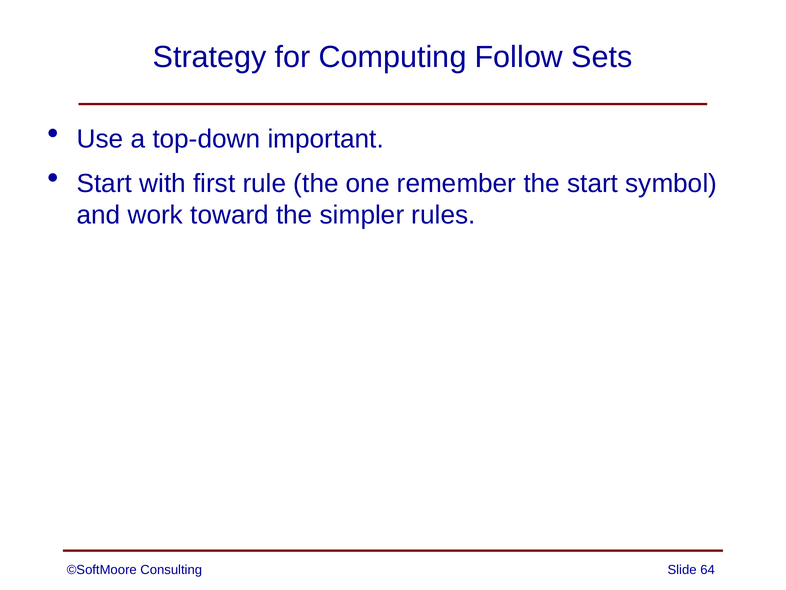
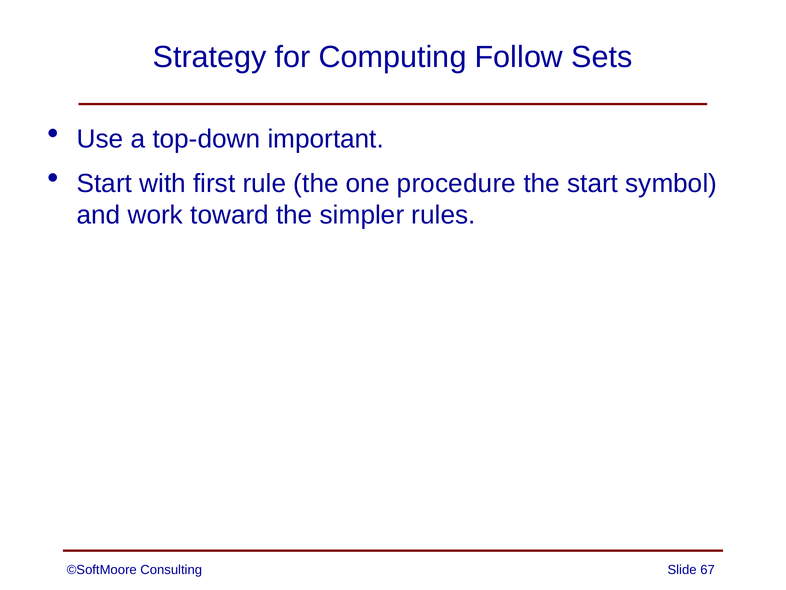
remember: remember -> procedure (456, 183)
64: 64 -> 67 (708, 569)
